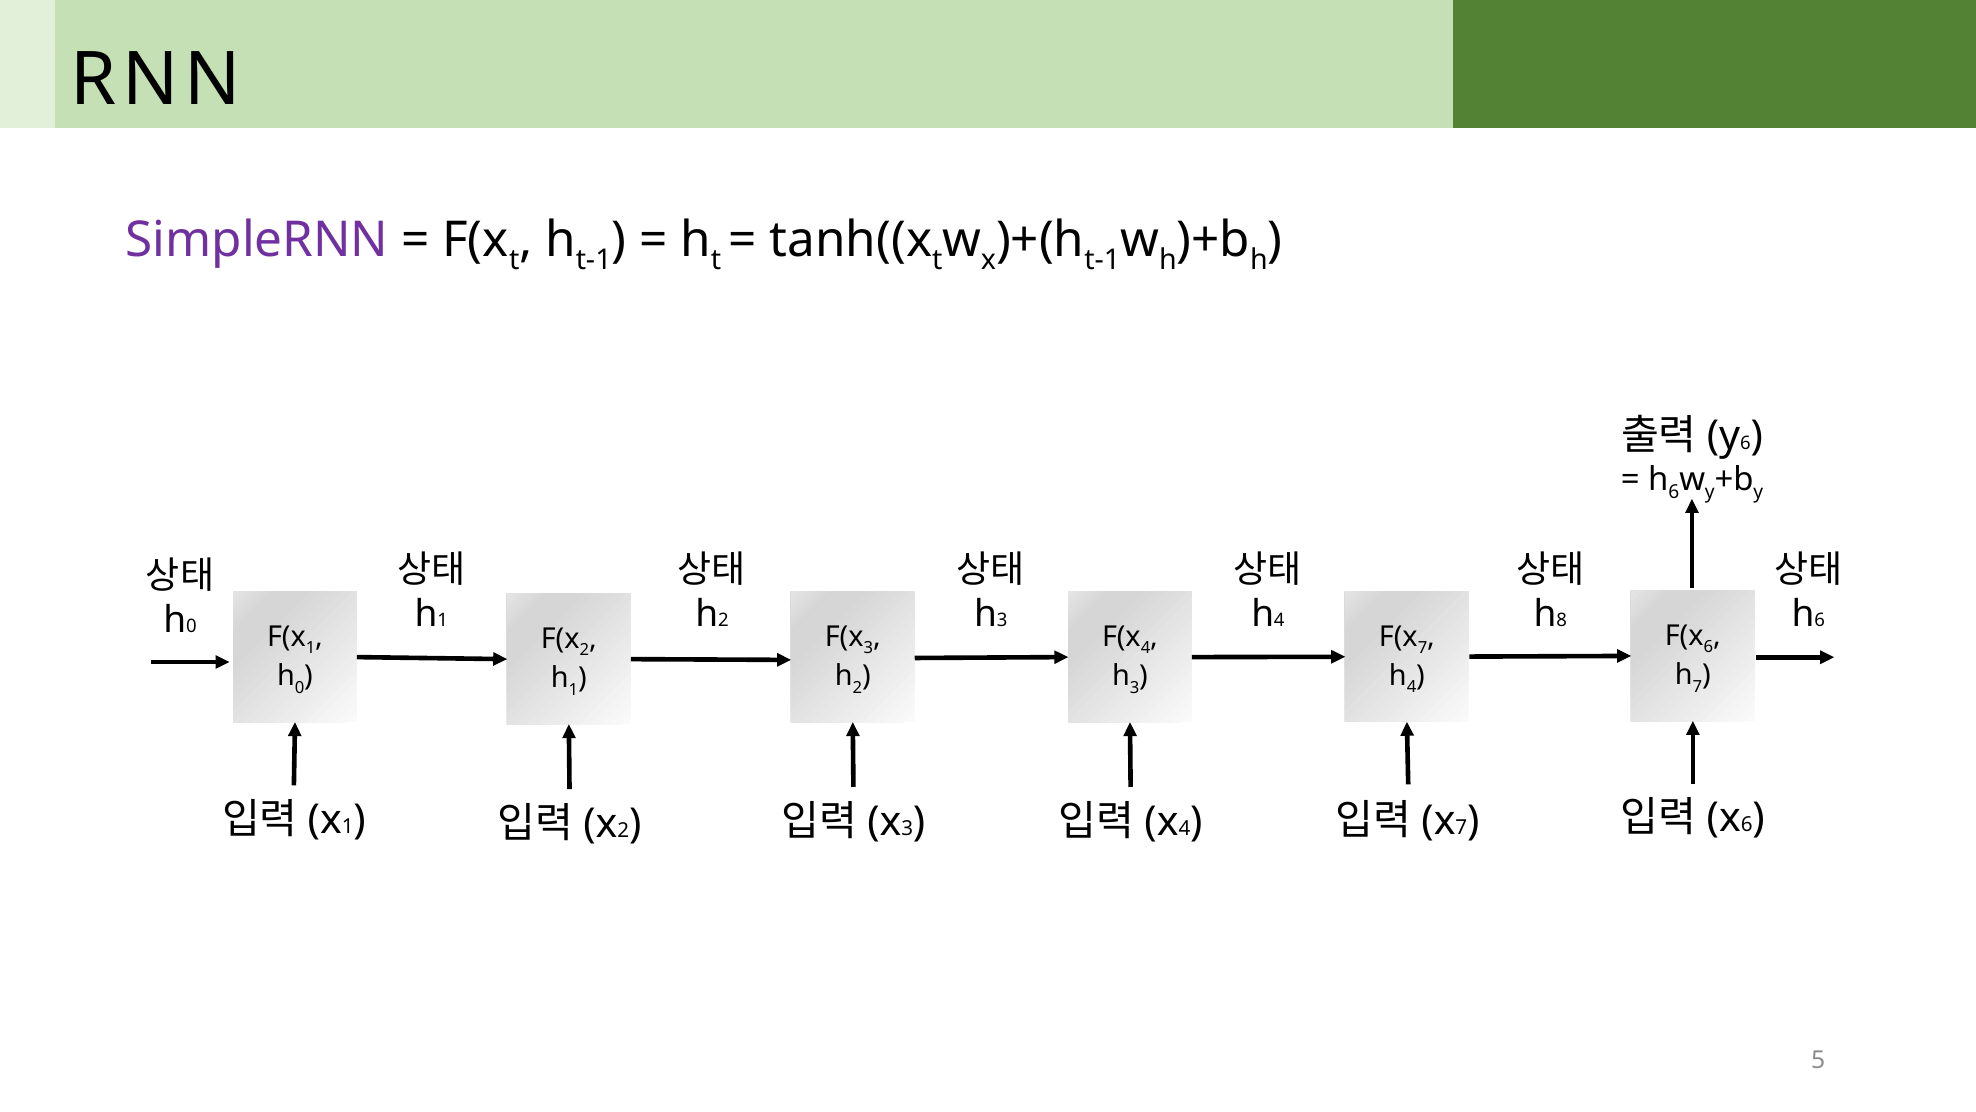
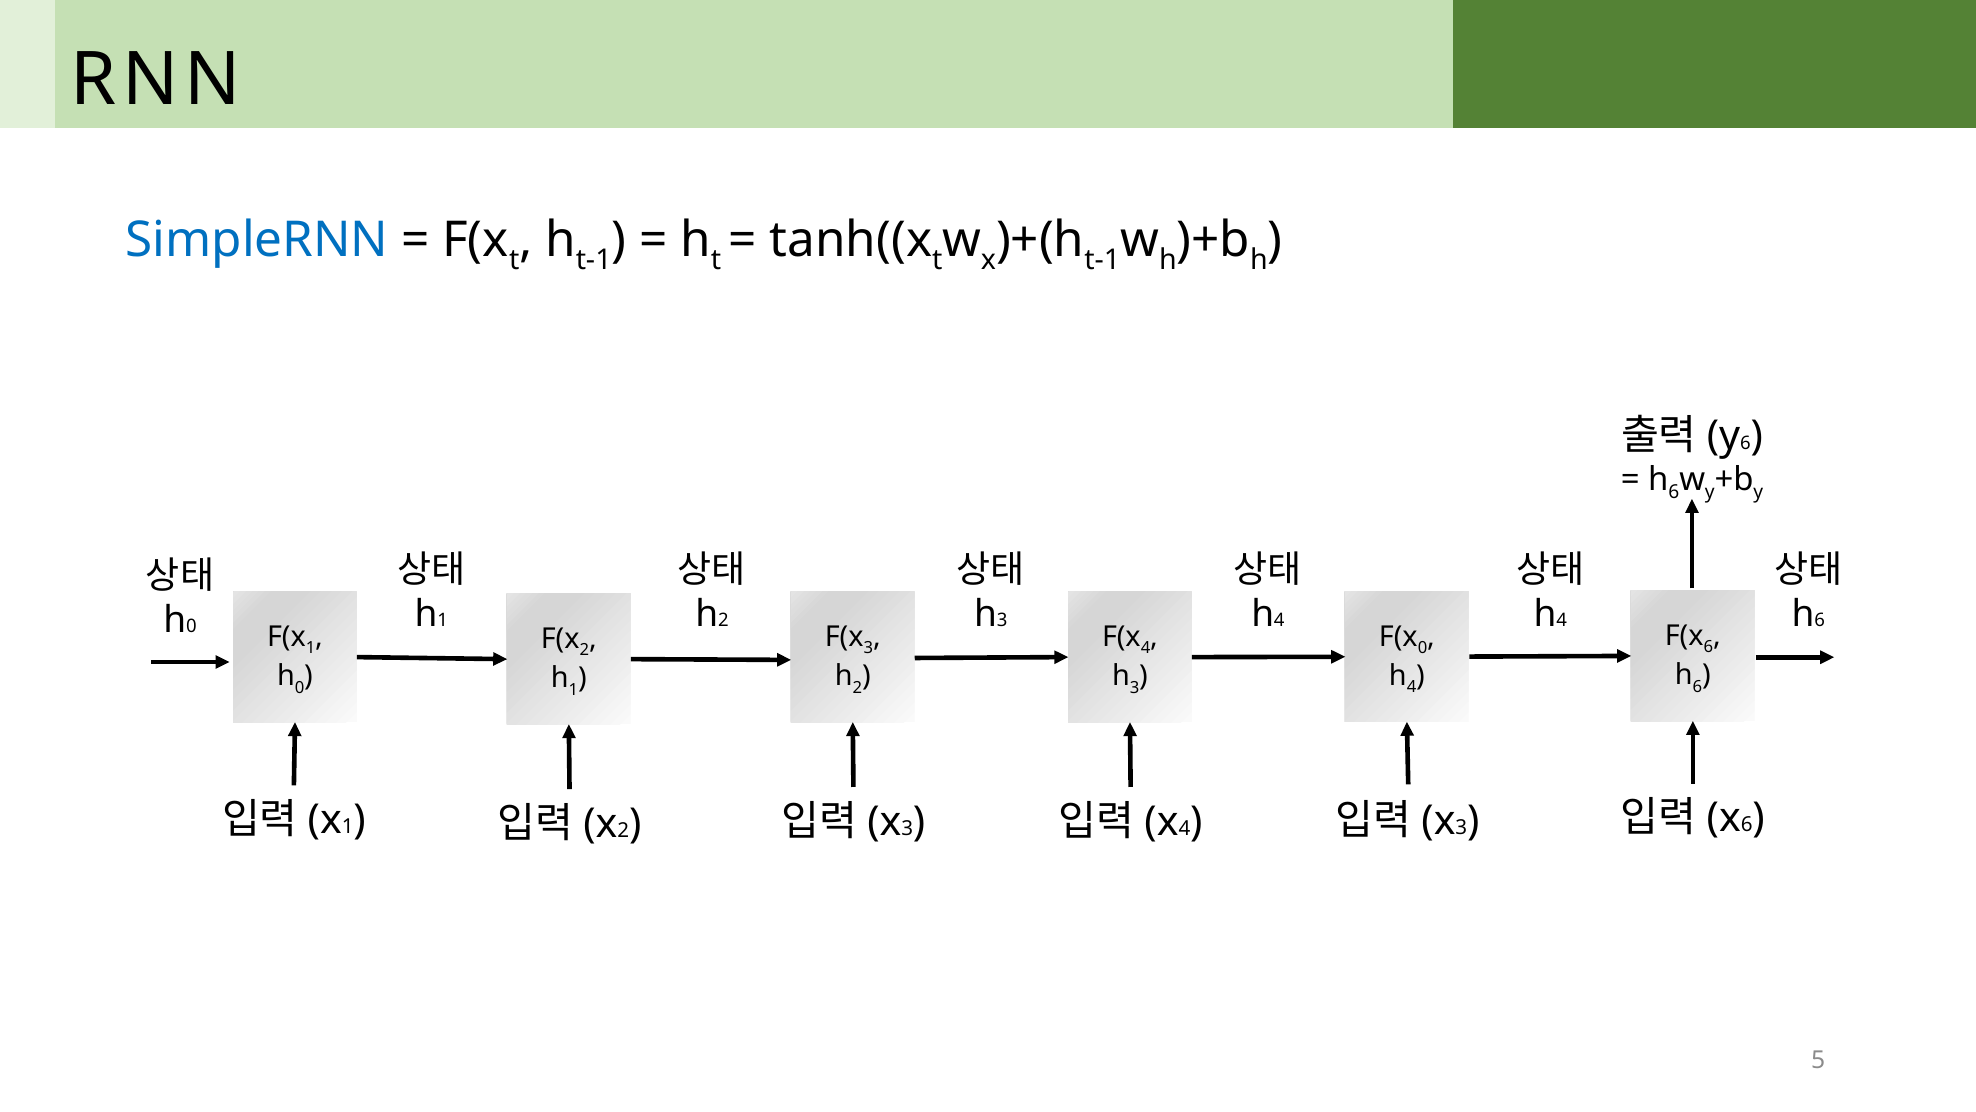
SimpleRNN colour: purple -> blue (257, 241)
8: 8 -> 4 (1562, 620)
7: 7 -> 0 (1423, 648)
7: 7 -> 6 (1697, 686)
7: 7 -> 3 (1461, 827)
